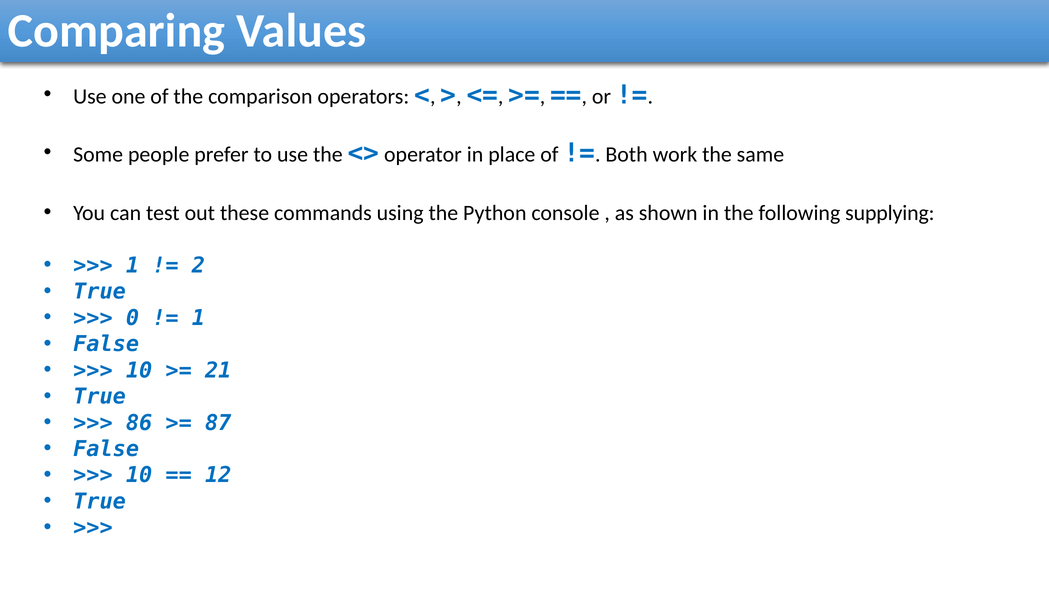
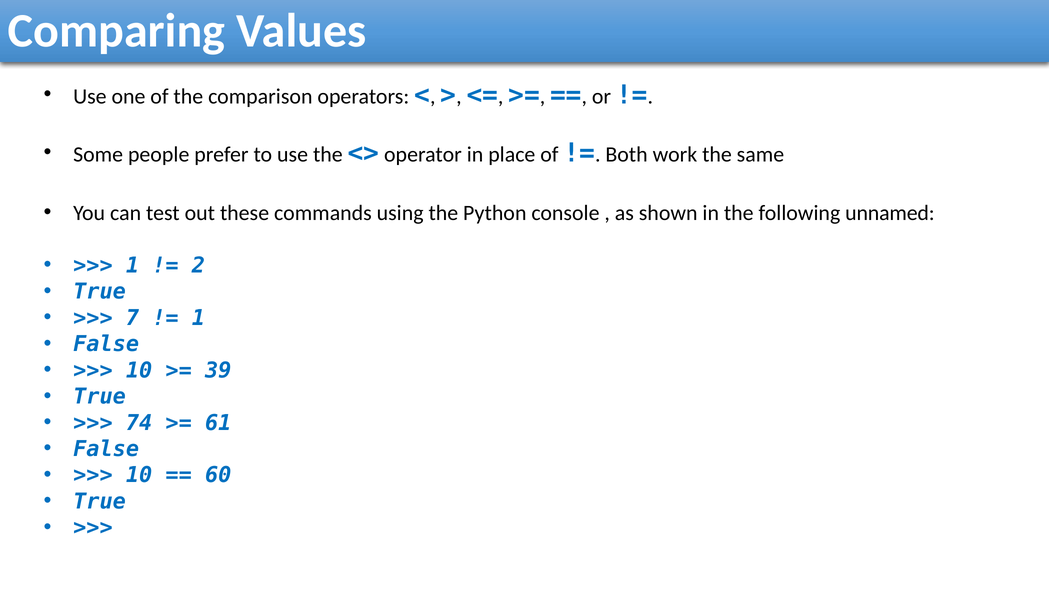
supplying: supplying -> unnamed (890, 213)
0: 0 -> 7 (132, 318)
21: 21 -> 39 (218, 370)
86: 86 -> 74 (139, 423)
87: 87 -> 61 (218, 423)
12: 12 -> 60 (218, 475)
